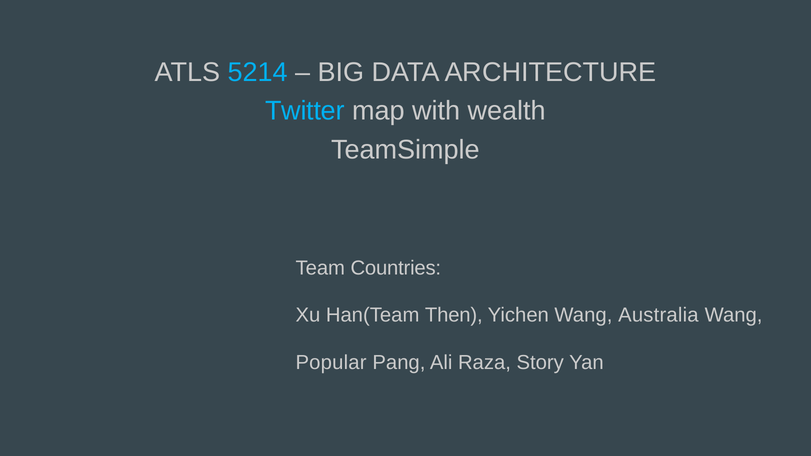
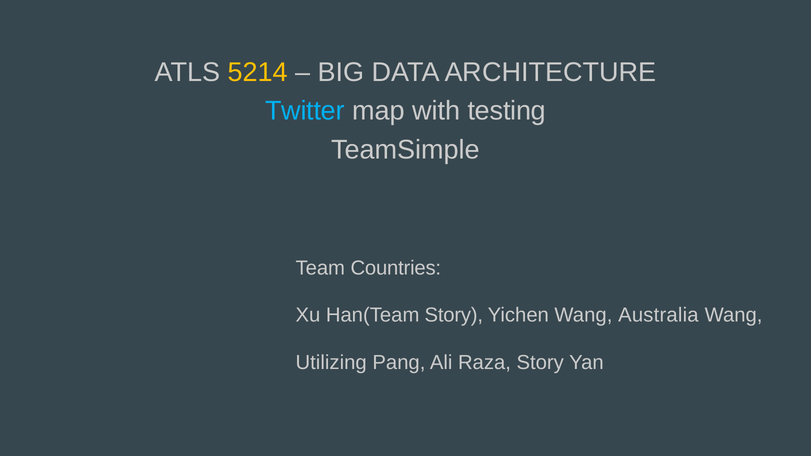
5214 colour: light blue -> yellow (258, 72)
wealth: wealth -> testing (507, 111)
Han(Team Then: Then -> Story (454, 315)
Popular: Popular -> Utilizing (331, 363)
